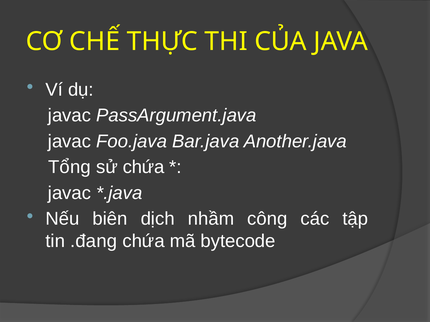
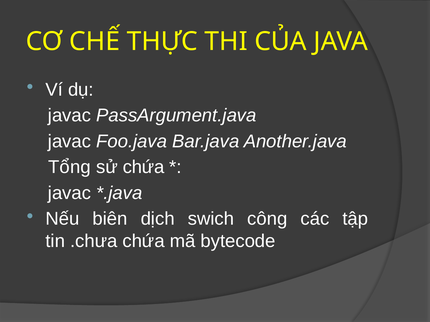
nhầm: nhầm -> swich (211, 219)
.đang: .đang -> .chưa (94, 241)
